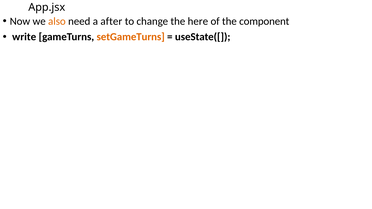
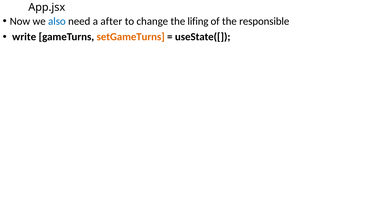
also colour: orange -> blue (57, 21)
here: here -> lifing (198, 21)
component: component -> responsible (264, 21)
